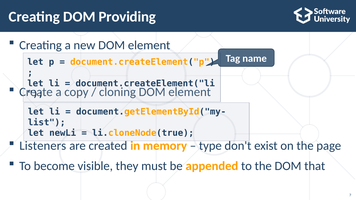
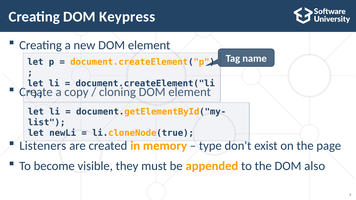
Providing: Providing -> Keypress (127, 17)
that: that -> also (315, 166)
